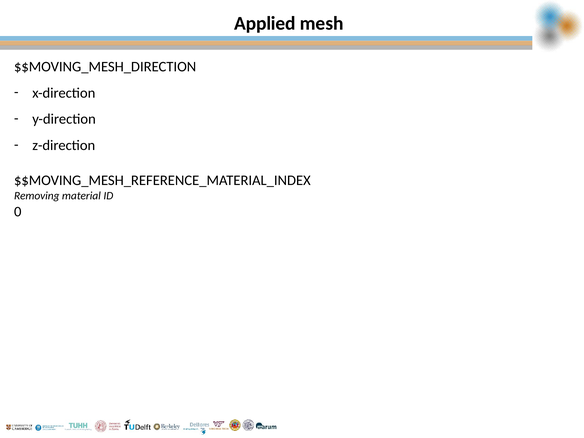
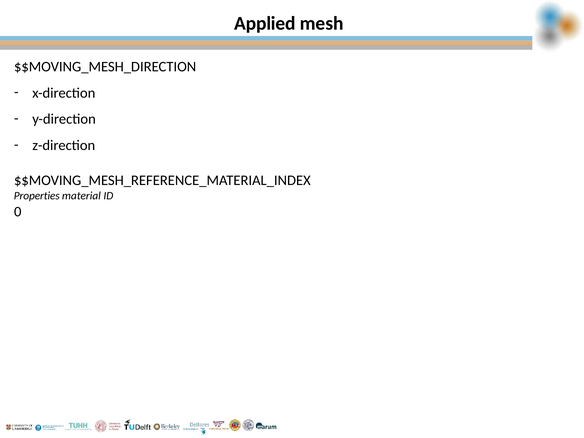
Removing: Removing -> Properties (37, 196)
